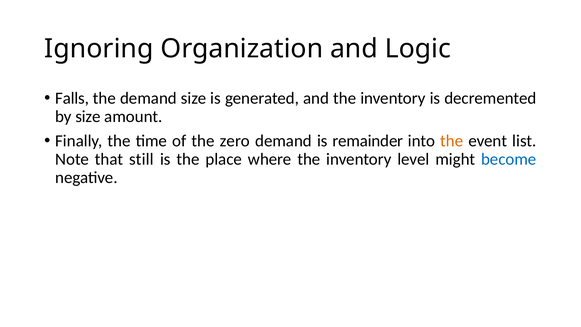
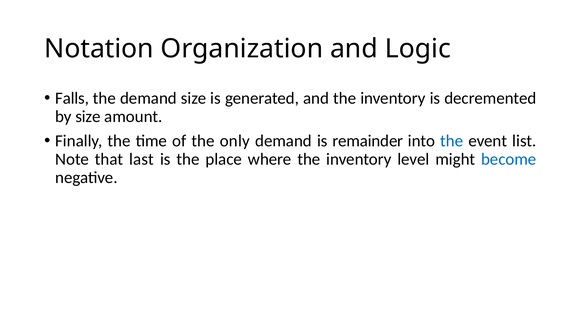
Ignoring: Ignoring -> Notation (99, 49)
zero: zero -> only (235, 141)
the colour: orange -> blue (452, 141)
still: still -> last (142, 159)
